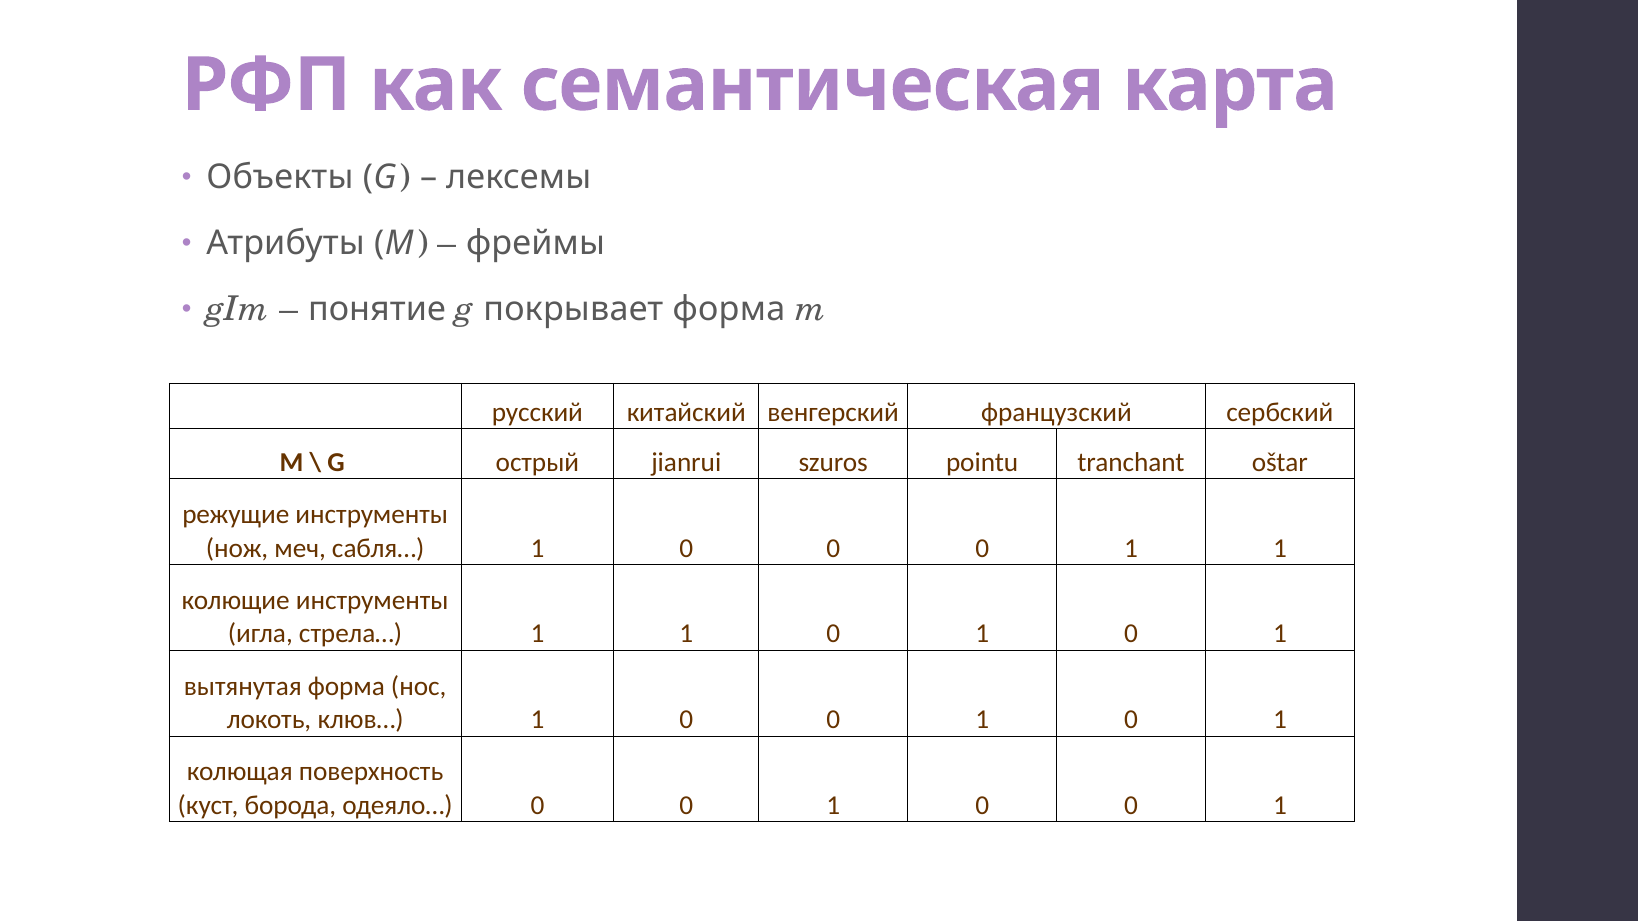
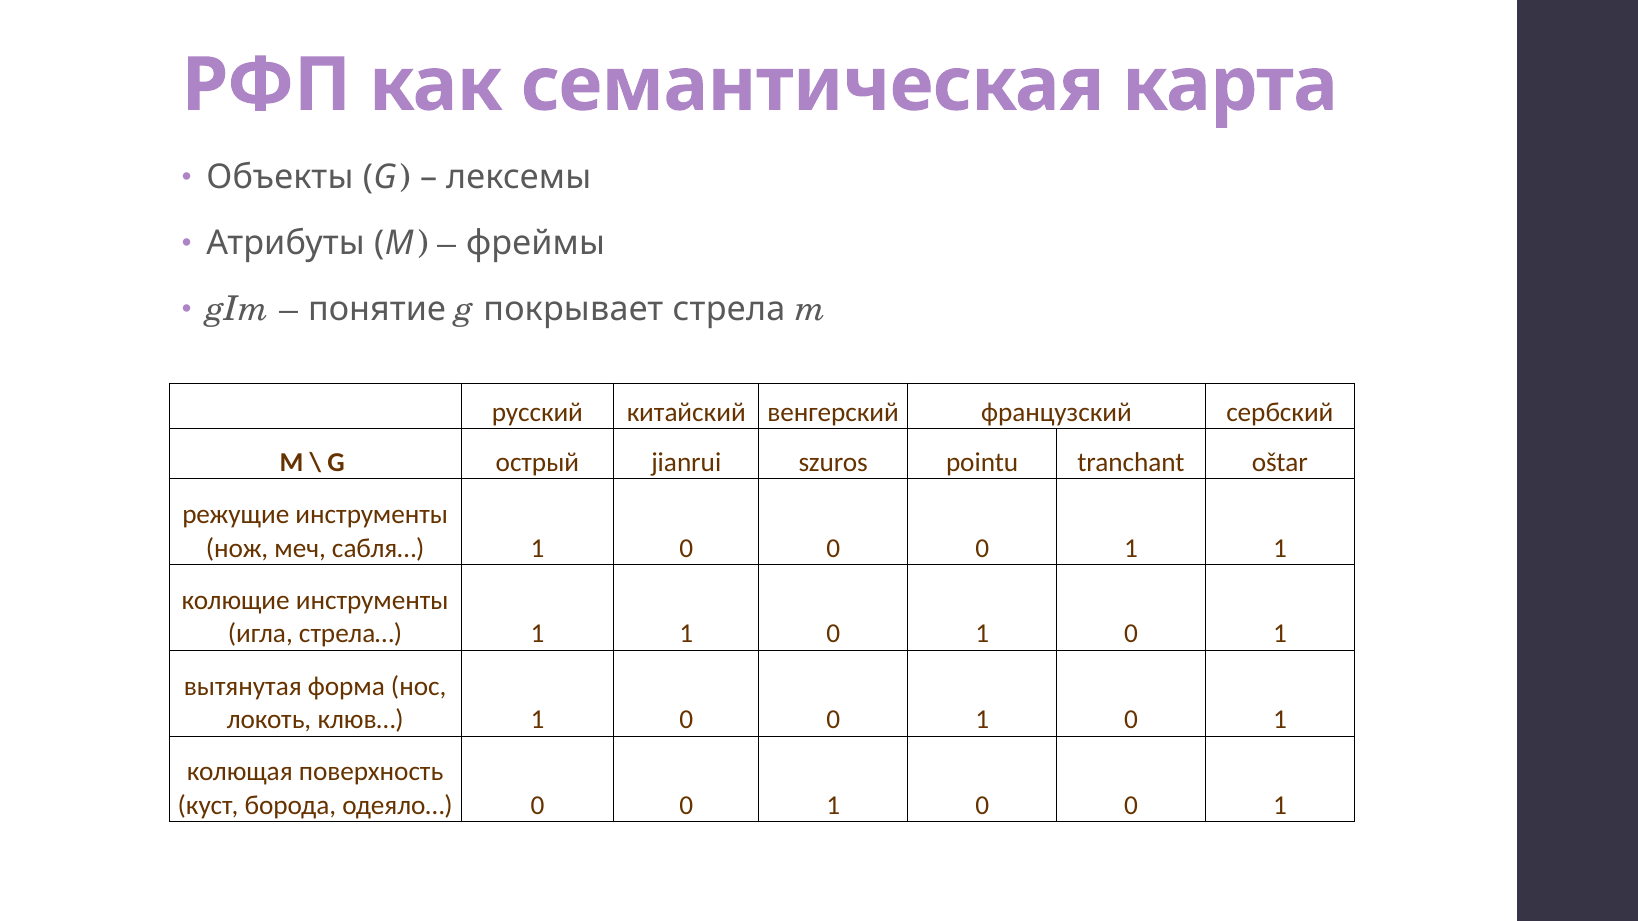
покрывает форма: форма -> стрела (729, 310)
